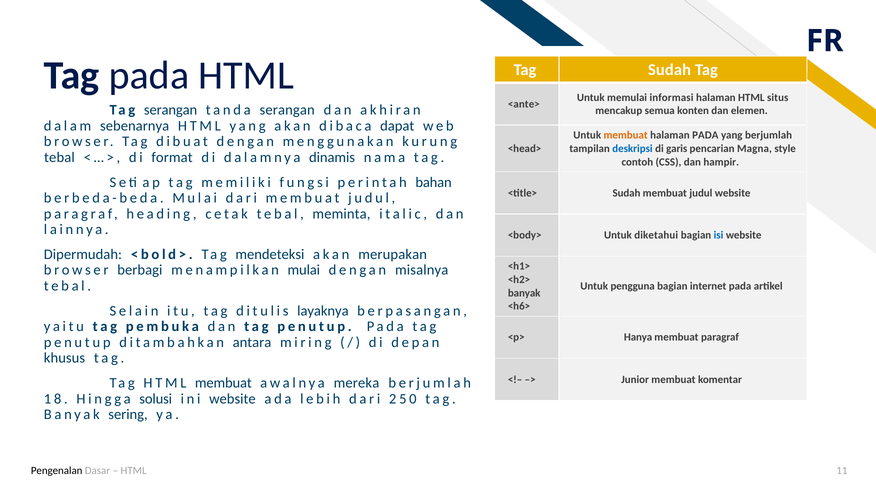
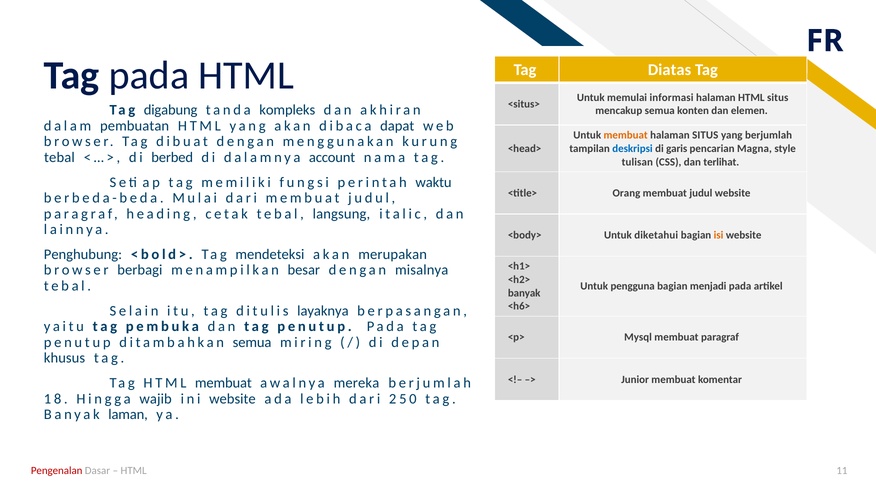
Tag Sudah: Sudah -> Diatas (670, 70)
<ante>: <ante> -> <situs> (524, 104)
Tag serangan: serangan -> digabung (171, 110)
tanda serangan: serangan -> kompleks (287, 110)
sebenarnya: sebenarnya -> pembuatan (135, 126)
halaman PADA: PADA -> SITUS (705, 135)
format: format -> berbed (172, 157)
dinamis: dinamis -> account (332, 157)
contoh: contoh -> tulisan (637, 162)
hampir: hampir -> terlihat (721, 162)
bahan: bahan -> waktu (434, 182)
<title> Sudah: Sudah -> Orang (626, 193)
meminta: meminta -> langsung (341, 214)
isi colour: blue -> orange (719, 235)
Dipermudah: Dipermudah -> Penghubung (83, 254)
menampilkan mulai: mulai -> besar (304, 270)
internet: internet -> menjadi (708, 286)
Hanya: Hanya -> Mysql (638, 337)
ditambahkan antara: antara -> semua (252, 342)
solusi: solusi -> wajib (156, 399)
sering: sering -> laman (128, 414)
Pengenalan colour: black -> red (57, 471)
